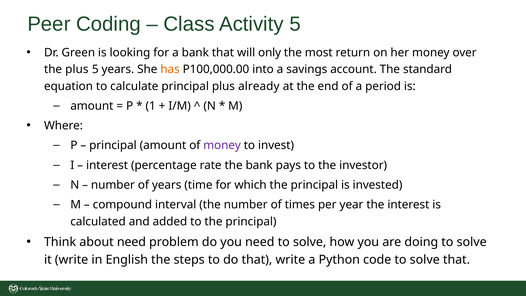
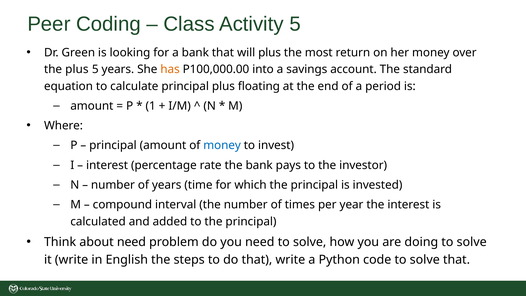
will only: only -> plus (270, 53)
already: already -> floating (259, 86)
money colour: purple -> blue (222, 145)
